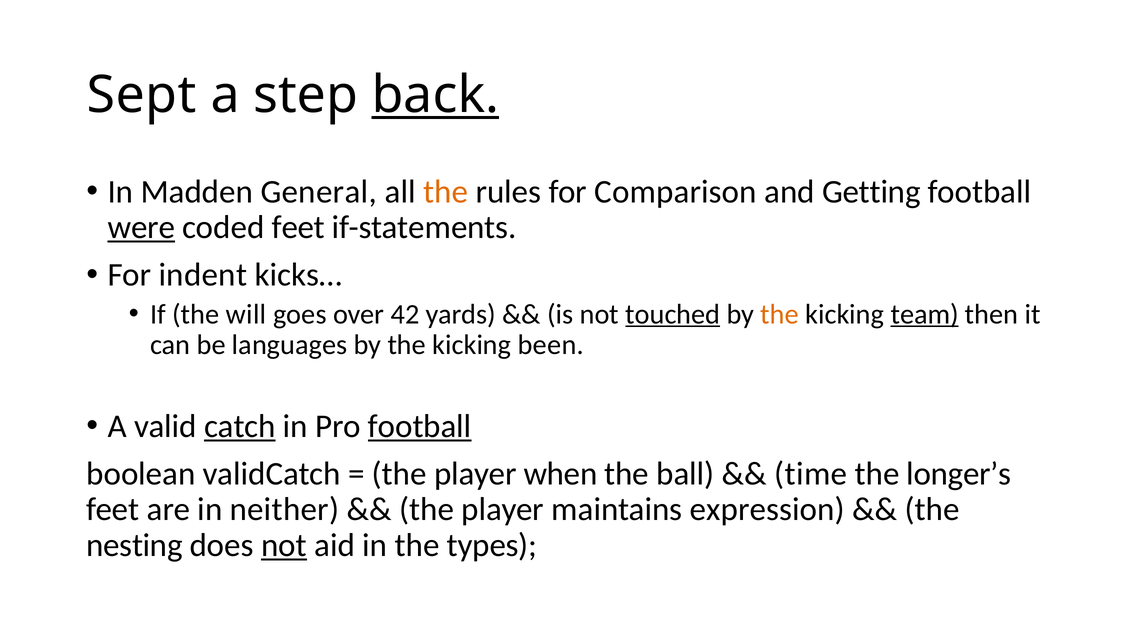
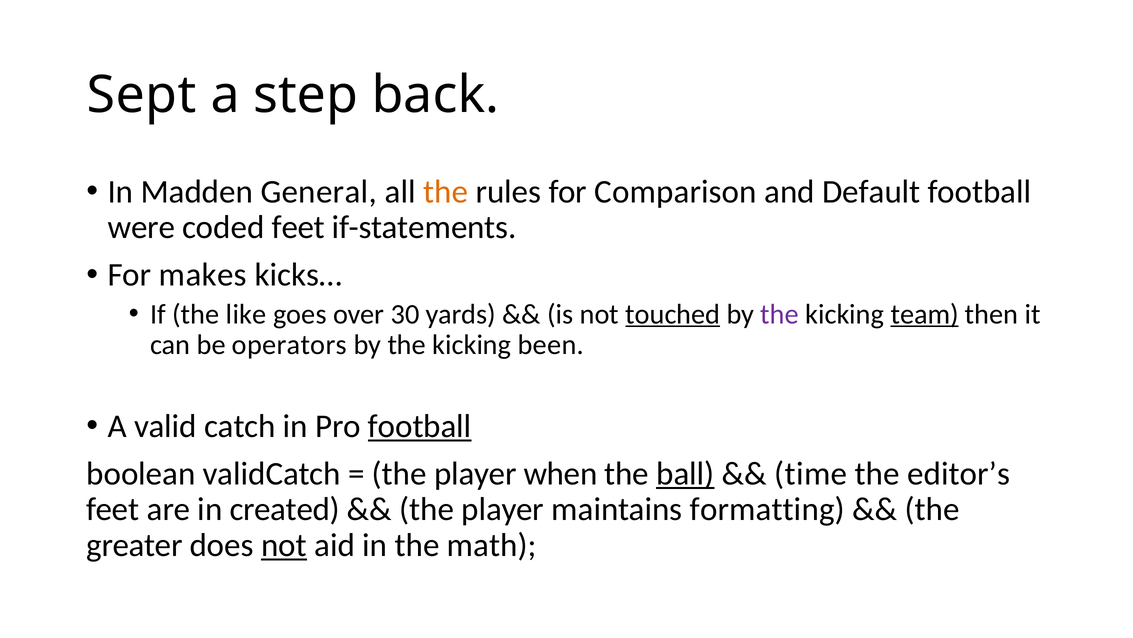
back underline: present -> none (435, 95)
Getting: Getting -> Default (871, 192)
were underline: present -> none (141, 227)
indent: indent -> makes (203, 275)
will: will -> like (246, 314)
42: 42 -> 30 (405, 314)
the colour: orange -> purple (780, 314)
languages: languages -> operators (289, 344)
catch underline: present -> none (240, 426)
ball underline: none -> present (685, 473)
longer’s: longer’s -> editor’s (959, 473)
neither: neither -> created (285, 509)
expression: expression -> formatting (767, 509)
nesting: nesting -> greater (134, 545)
types: types -> math (492, 545)
